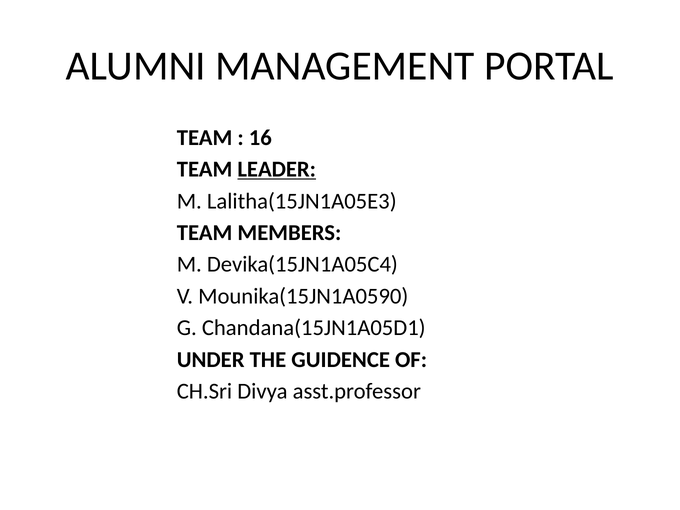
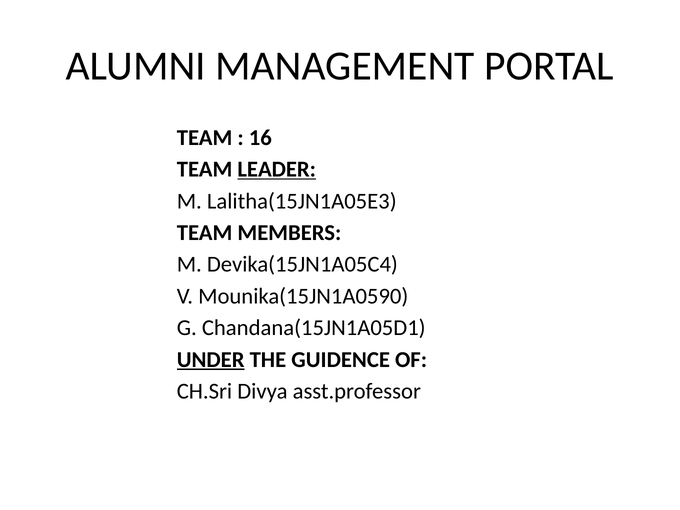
UNDER underline: none -> present (211, 360)
